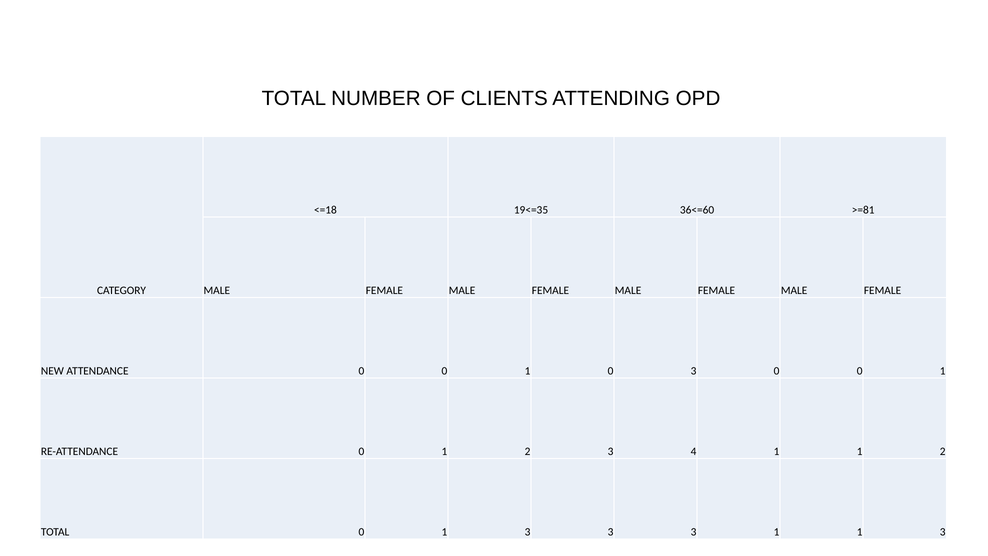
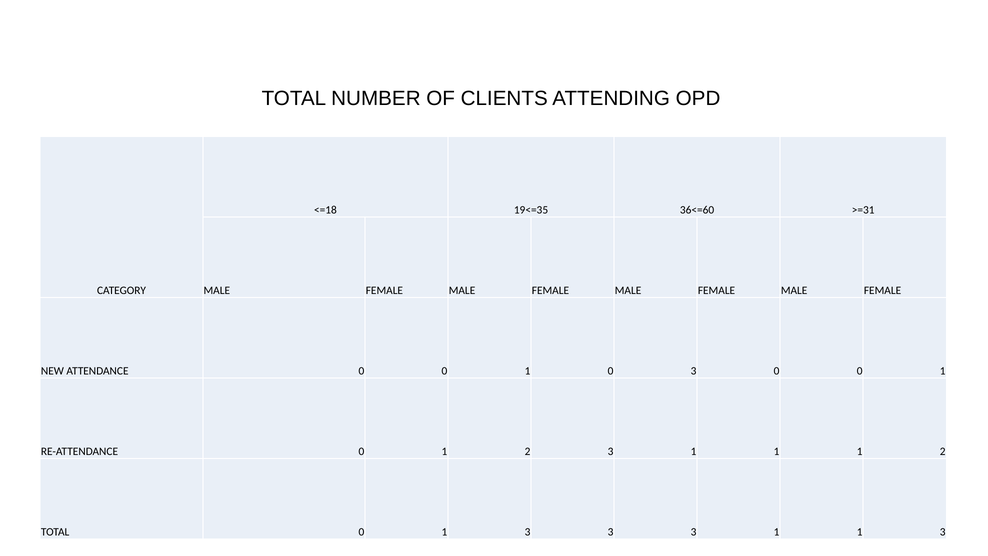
>=81: >=81 -> >=31 (863, 210)
2 3 4: 4 -> 1 (694, 451)
